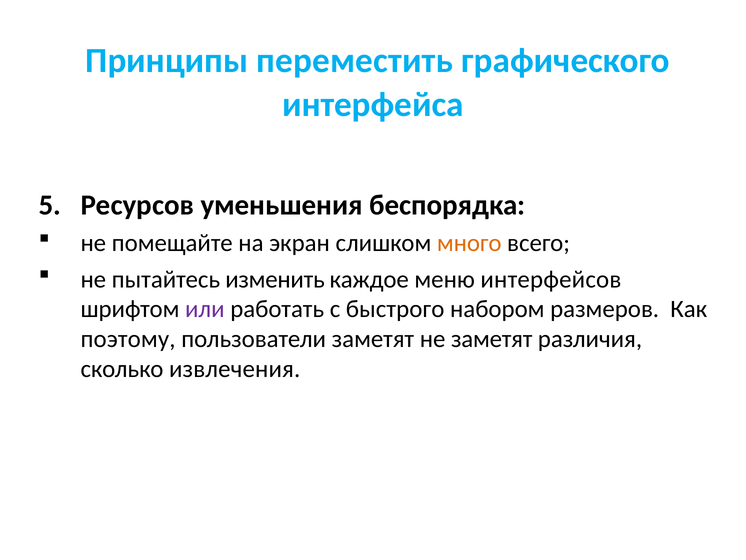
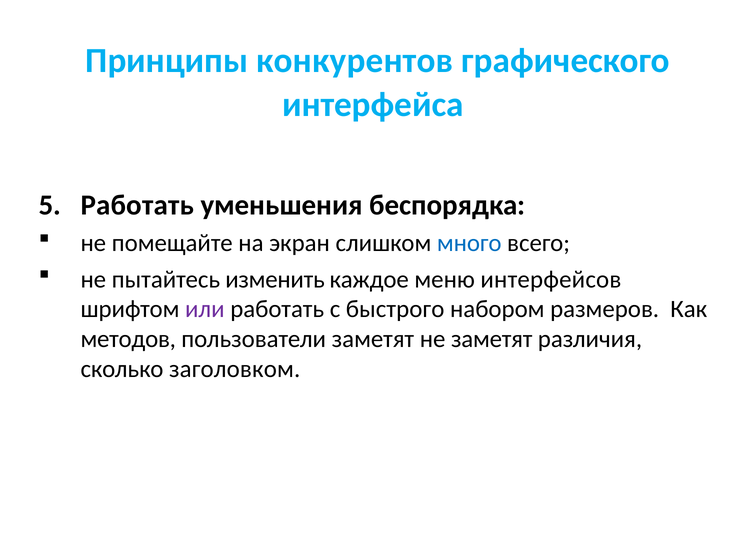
переместить: переместить -> конкурентов (355, 60)
5 Ресурсов: Ресурсов -> Работать (137, 205)
много colour: orange -> blue (469, 243)
поэтому: поэтому -> методов (128, 339)
извлечения: извлечения -> заголовком (235, 369)
